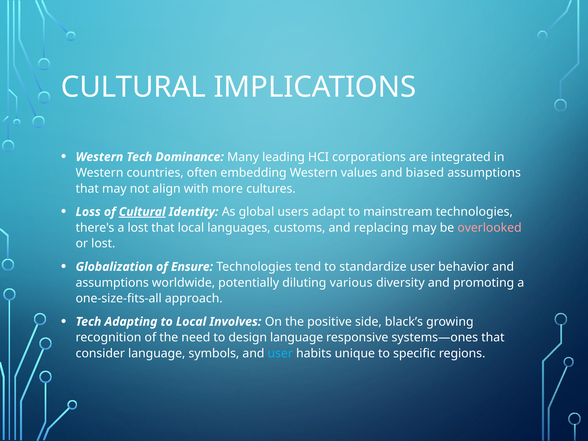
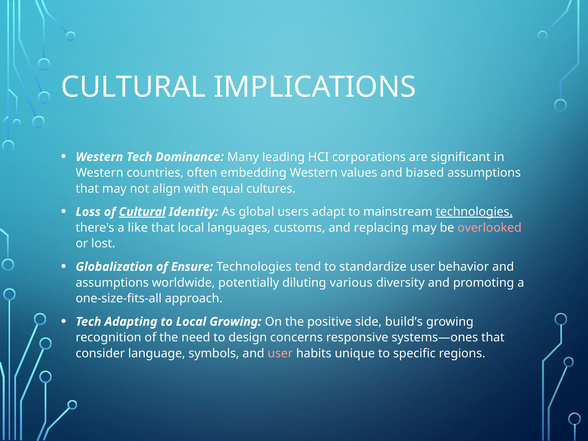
integrated: integrated -> significant (461, 157)
more: more -> equal (227, 189)
technologies underline: none -> present (474, 212)
a lost: lost -> like (138, 228)
Local Involves: Involves -> Growing (235, 322)
black’s: black’s -> build’s (404, 322)
design language: language -> concerns (297, 338)
user colour: light blue -> pink (280, 353)
